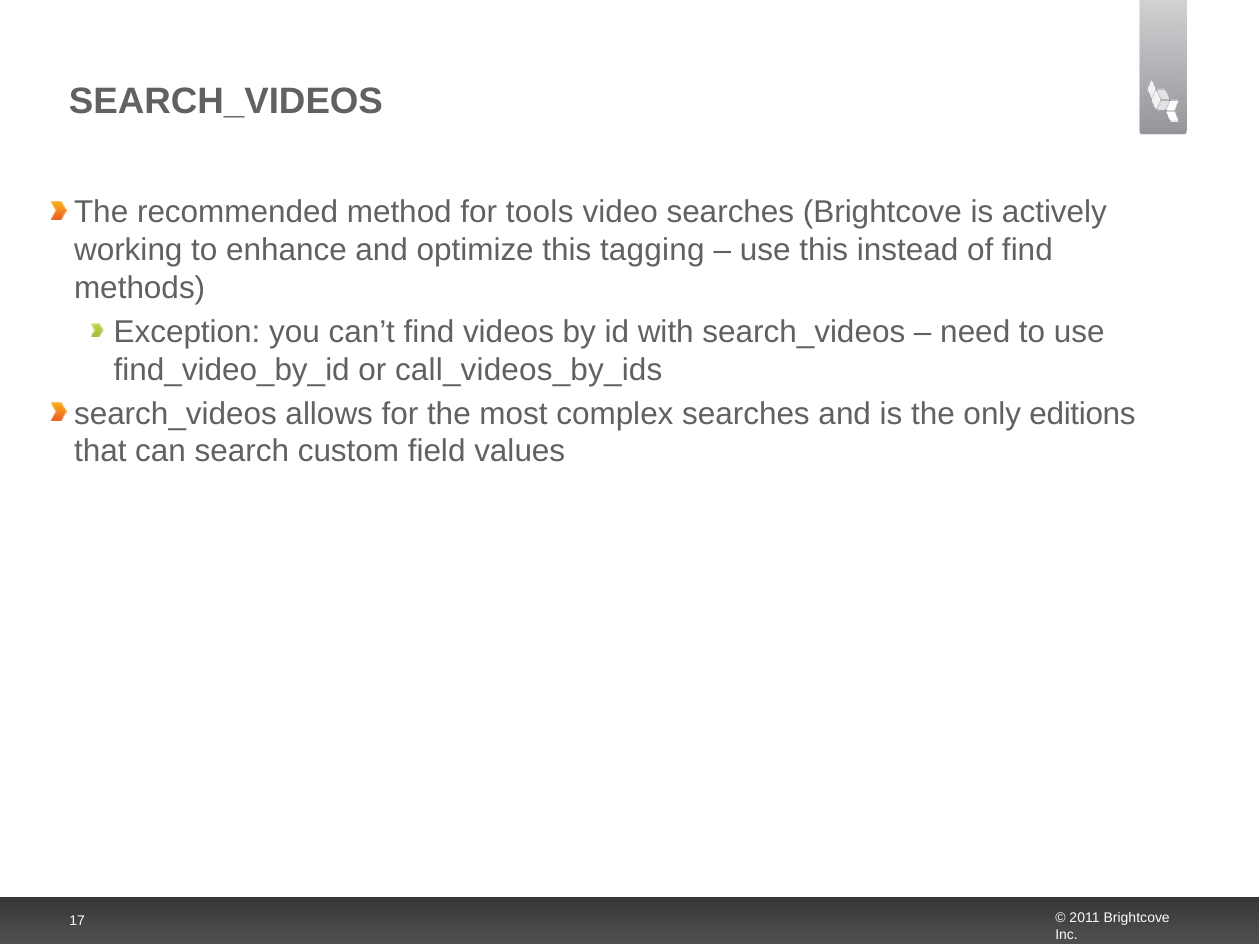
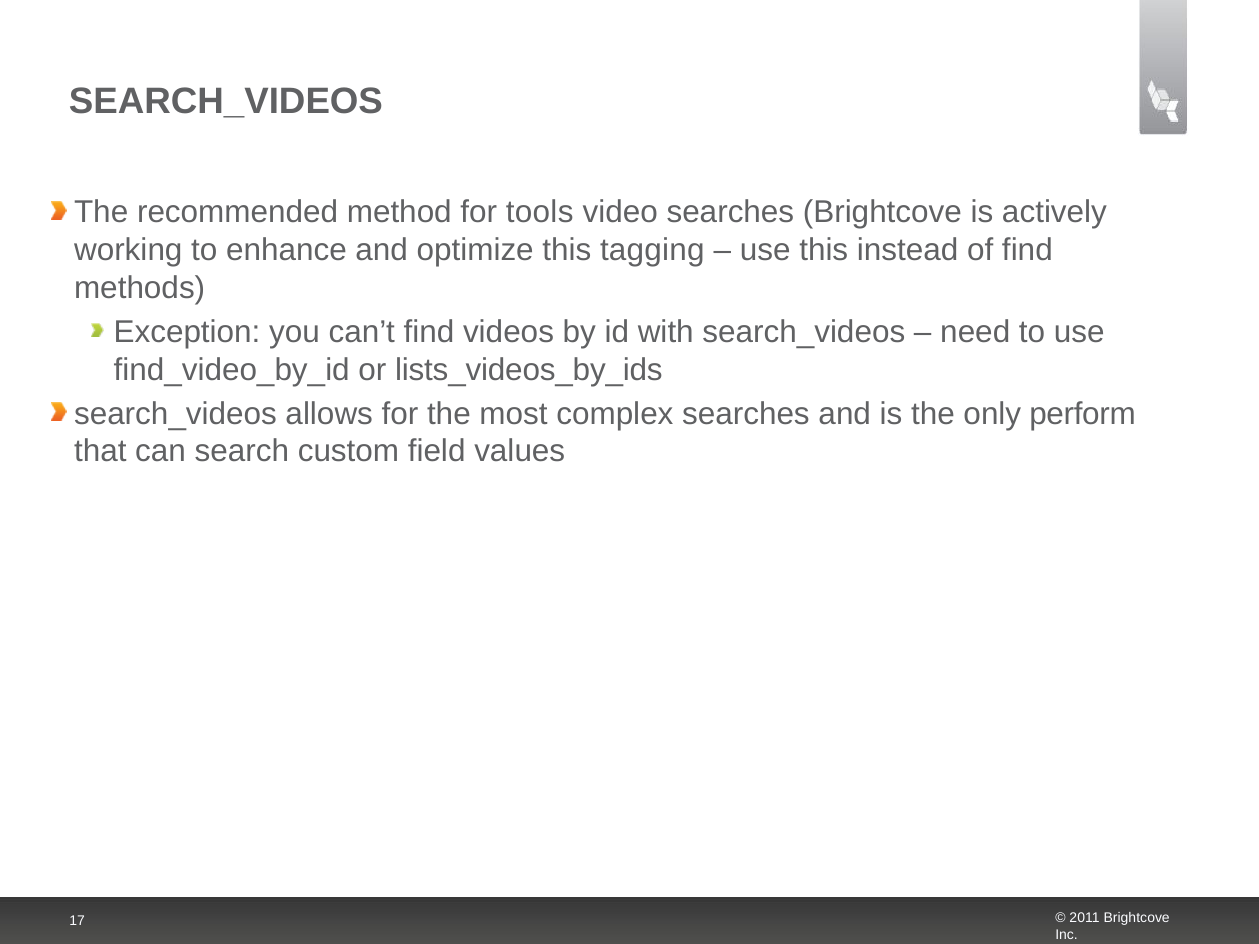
call_videos_by_ids: call_videos_by_ids -> lists_videos_by_ids (529, 370)
editions: editions -> perform (1083, 414)
